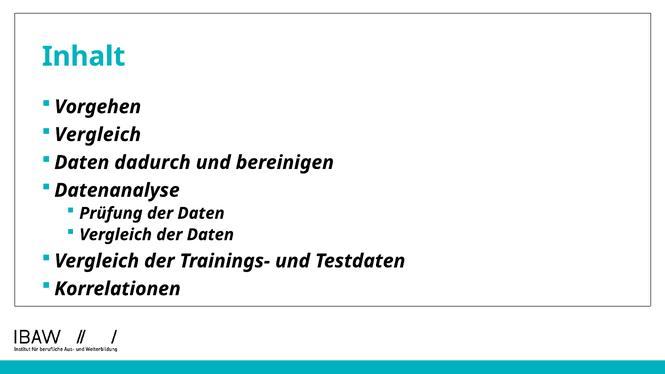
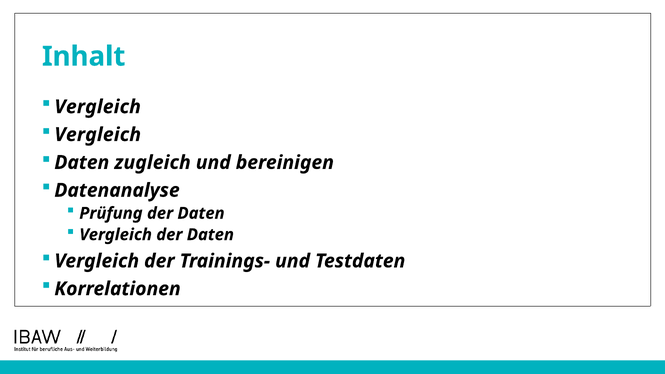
Vorgehen: Vorgehen -> Vergleich (98, 107)
dadurch: dadurch -> zugleich (153, 163)
